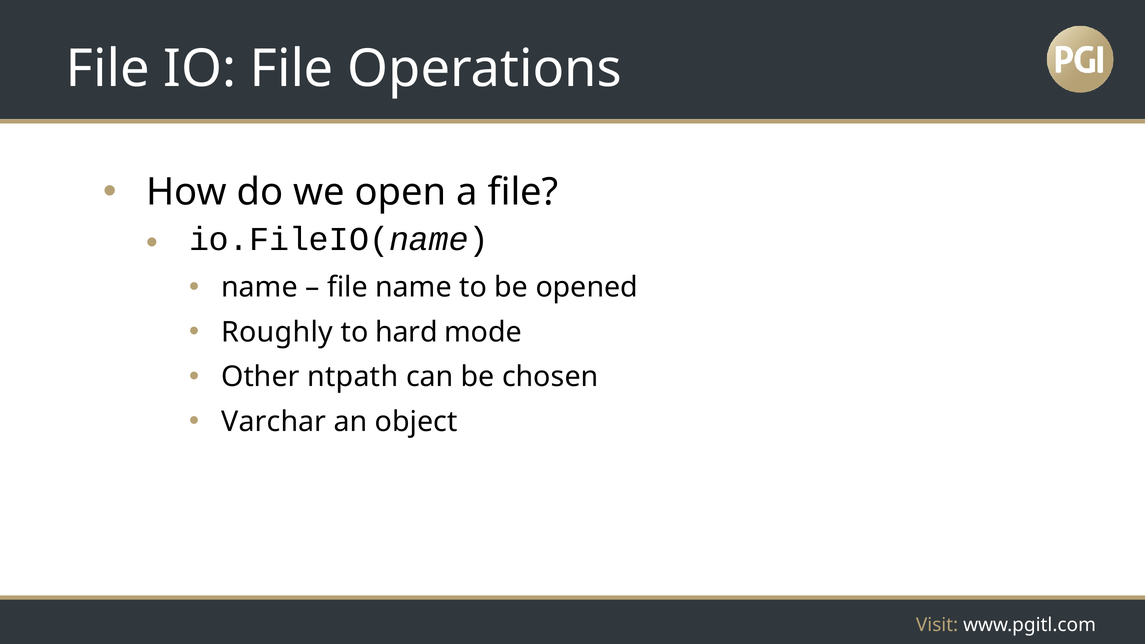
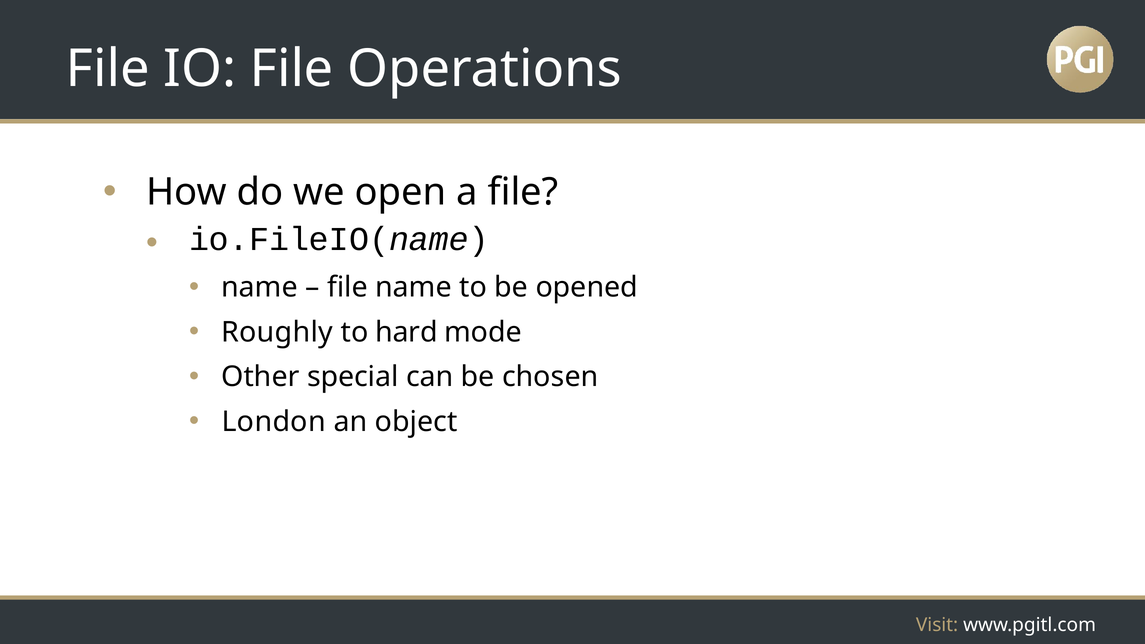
ntpath: ntpath -> special (353, 377)
Varchar: Varchar -> London (274, 422)
